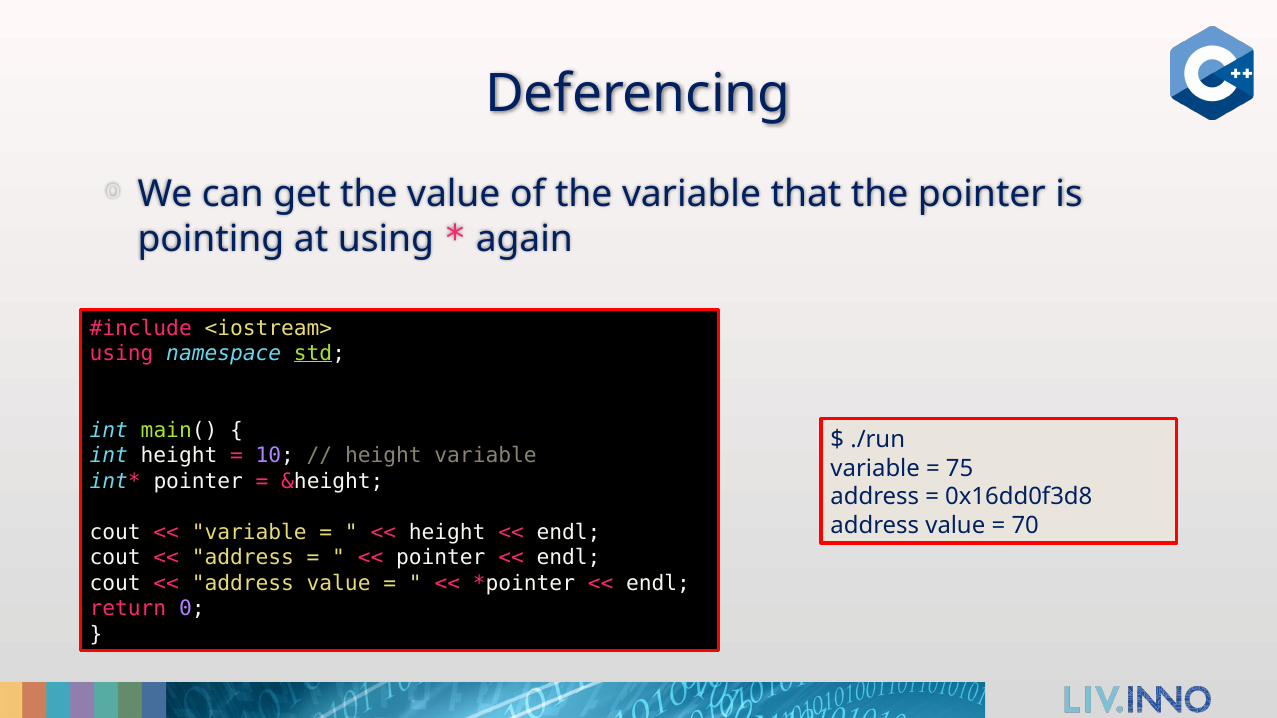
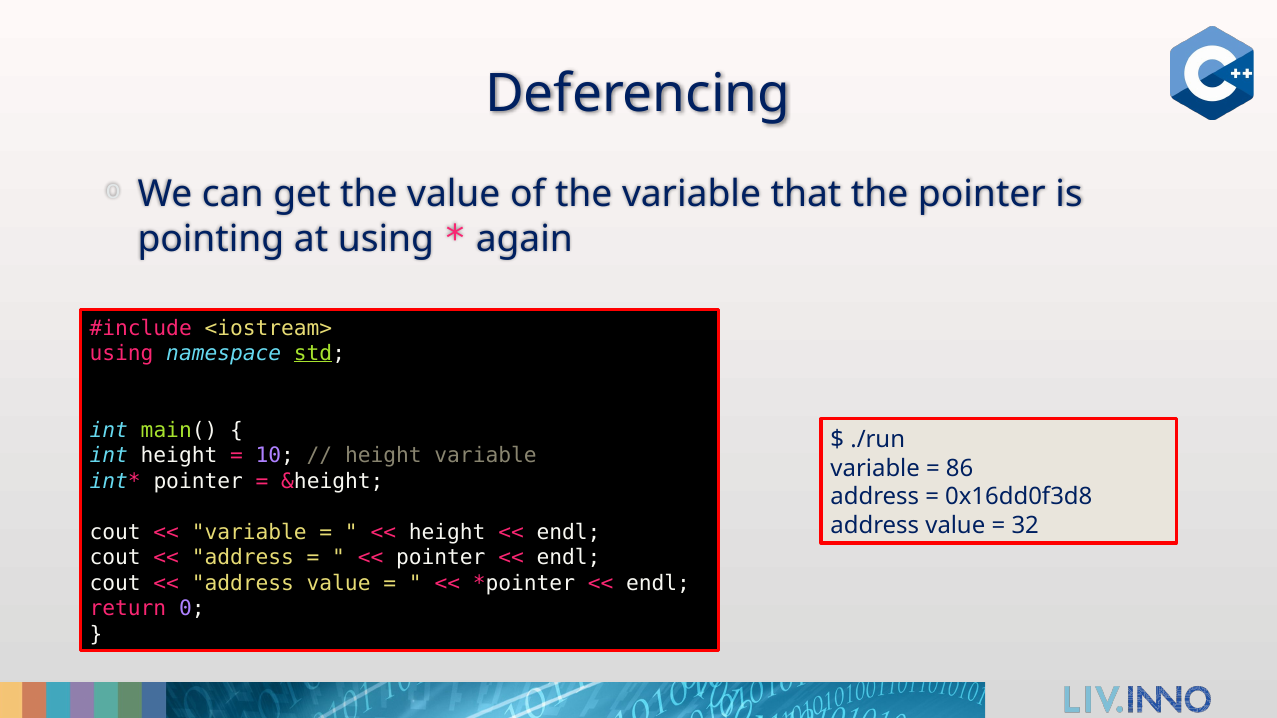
75: 75 -> 86 (960, 468)
70: 70 -> 32 (1025, 526)
